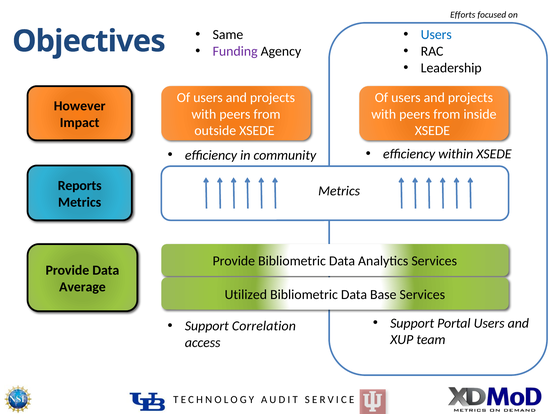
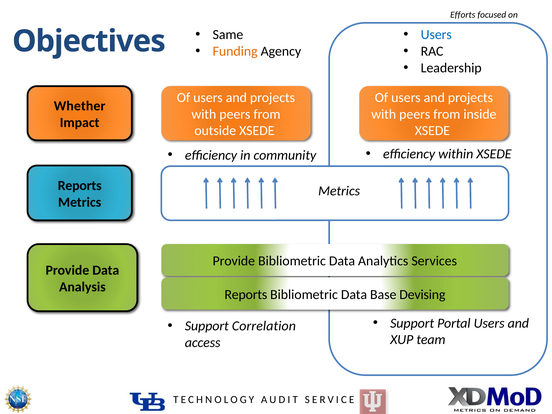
Funding colour: purple -> orange (235, 51)
However: However -> Whether (80, 106)
Average: Average -> Analysis (82, 287)
Utilized: Utilized -> Reports (246, 294)
Base Services: Services -> Devising (422, 294)
